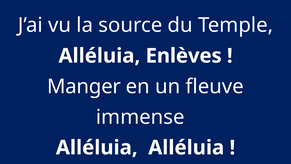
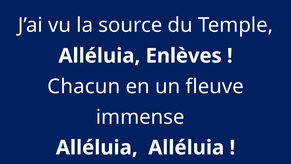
Manger: Manger -> Chacun (84, 86)
